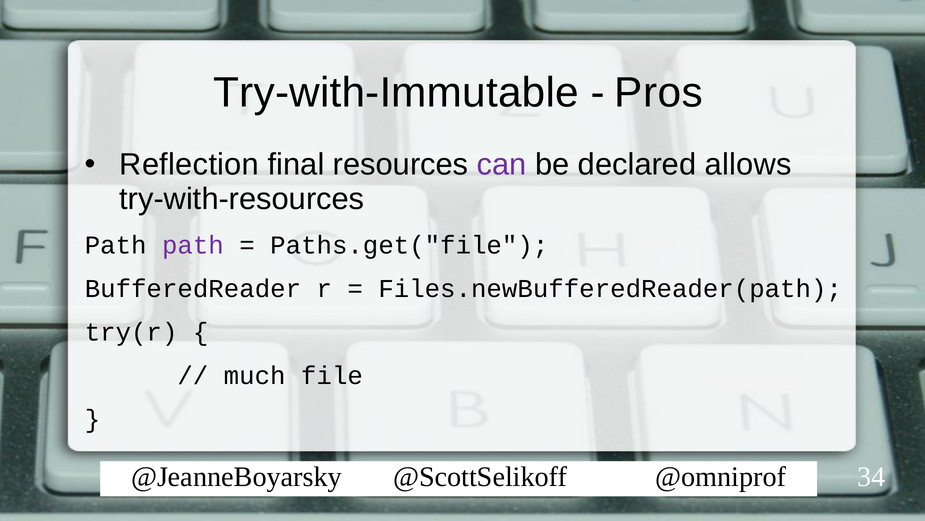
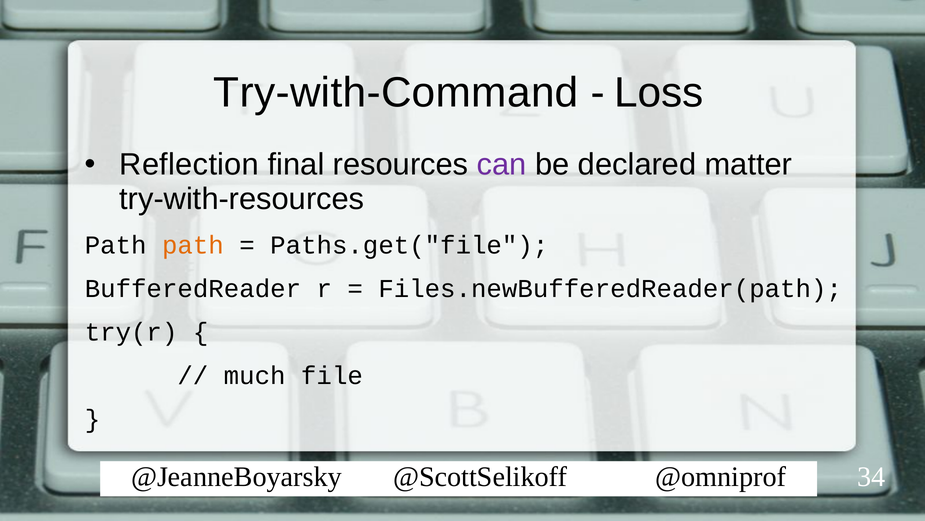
Try-with-Immutable: Try-with-Immutable -> Try-with-Command (396, 93)
Pros: Pros -> Loss (659, 93)
allows: allows -> matter (748, 164)
path colour: purple -> orange (193, 245)
